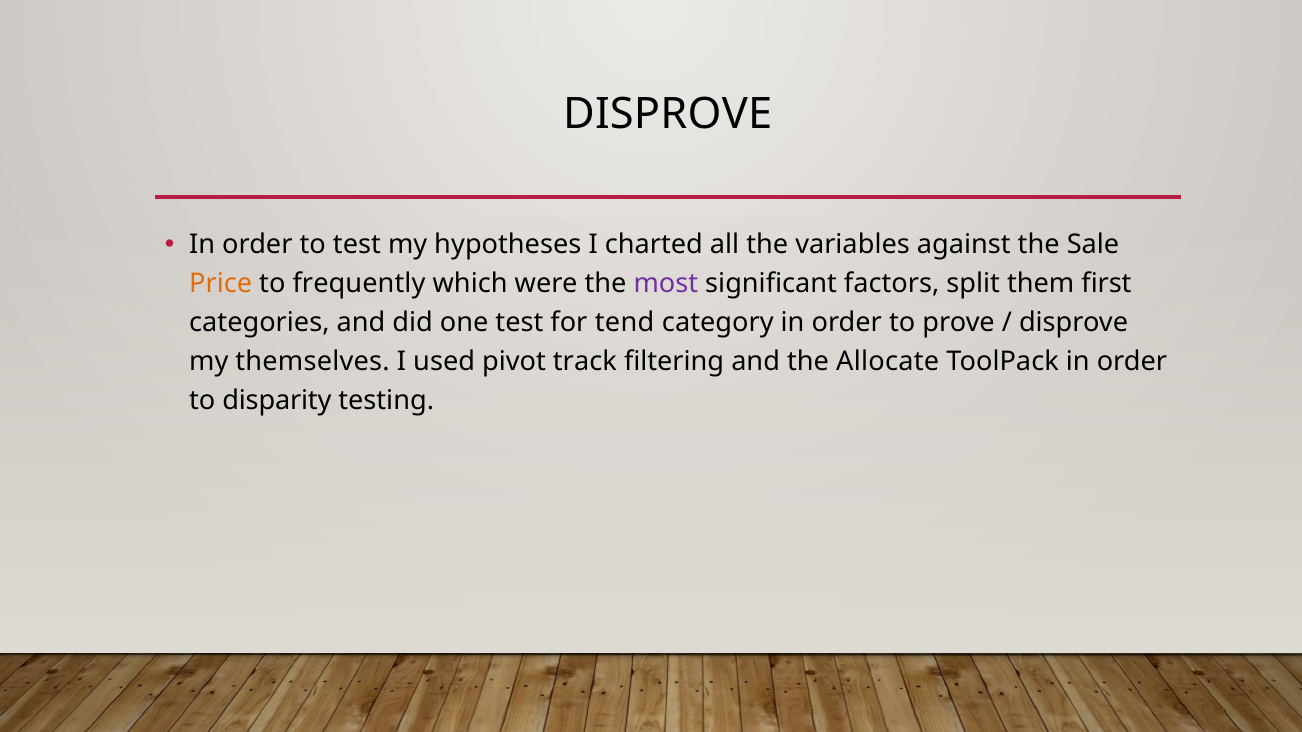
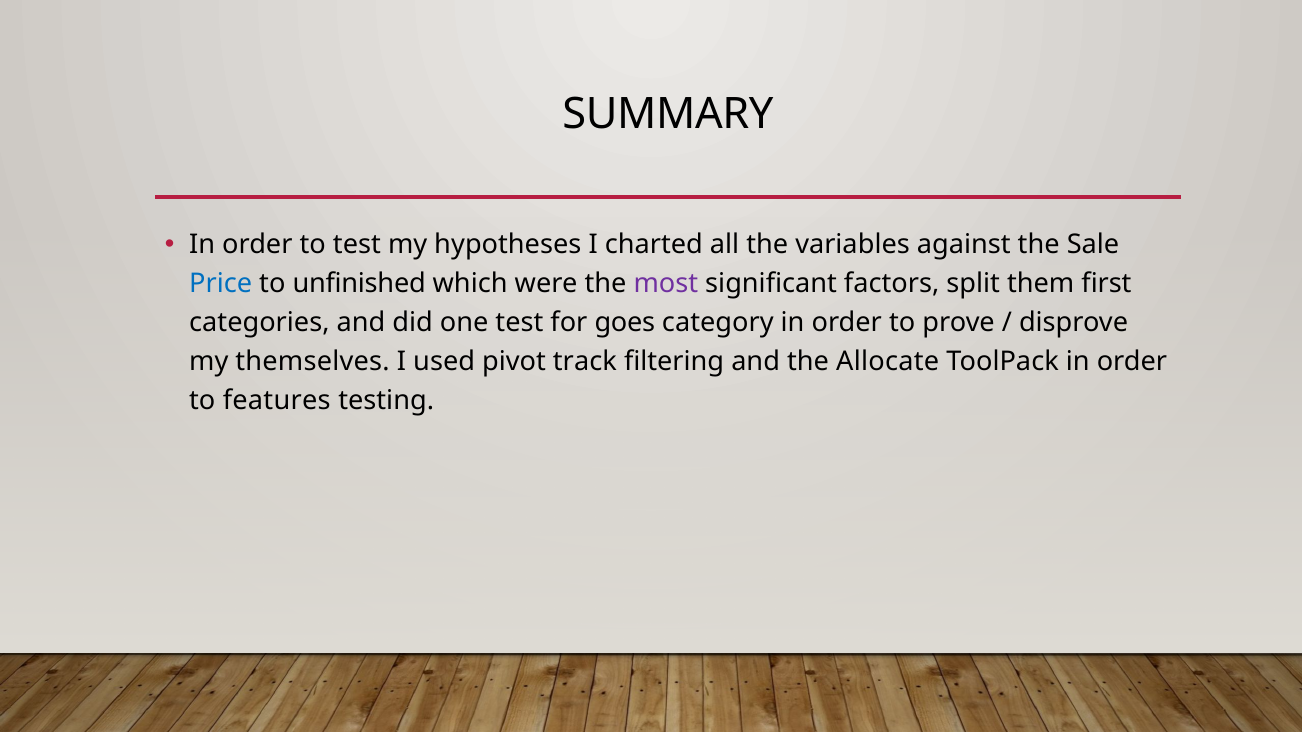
DISPROVE: DISPROVE -> SUMMARY (668, 114)
Price colour: orange -> blue (221, 284)
frequently: frequently -> unfinished (359, 284)
tend: tend -> goes (625, 323)
disparity: disparity -> features (277, 401)
